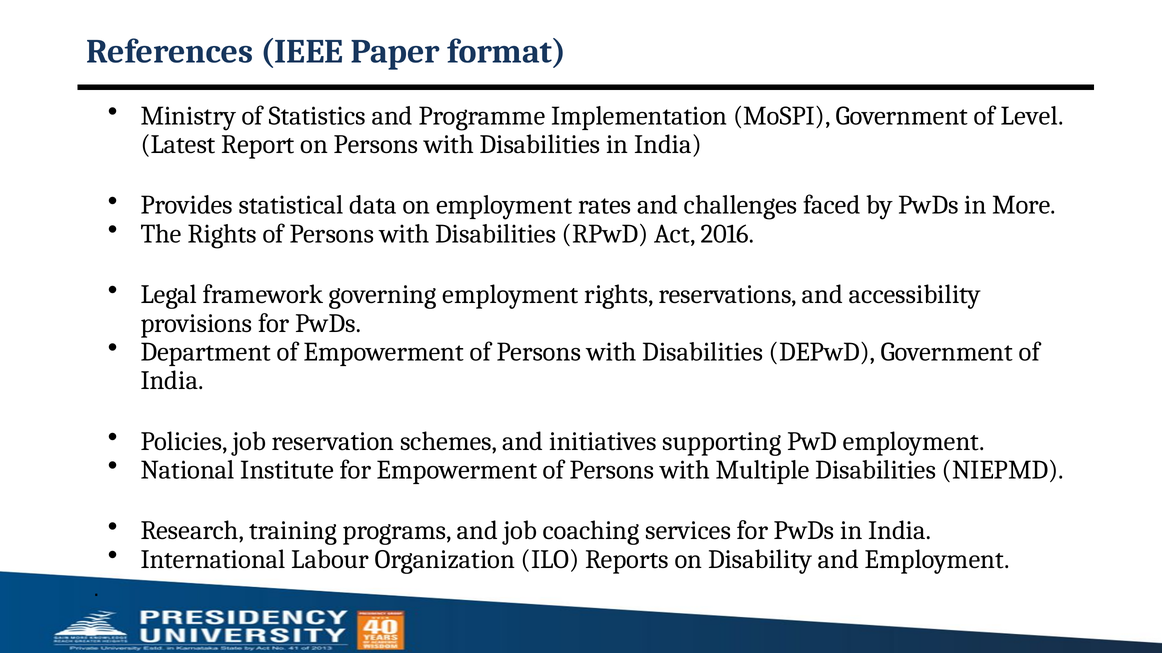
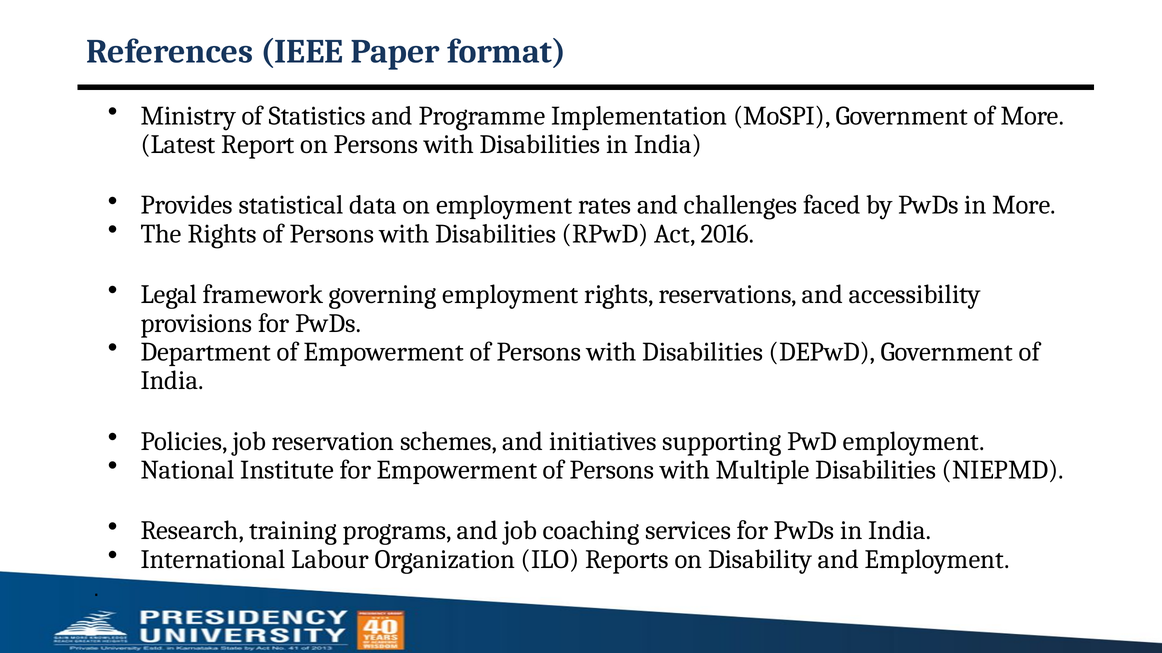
of Level: Level -> More (1032, 116)
